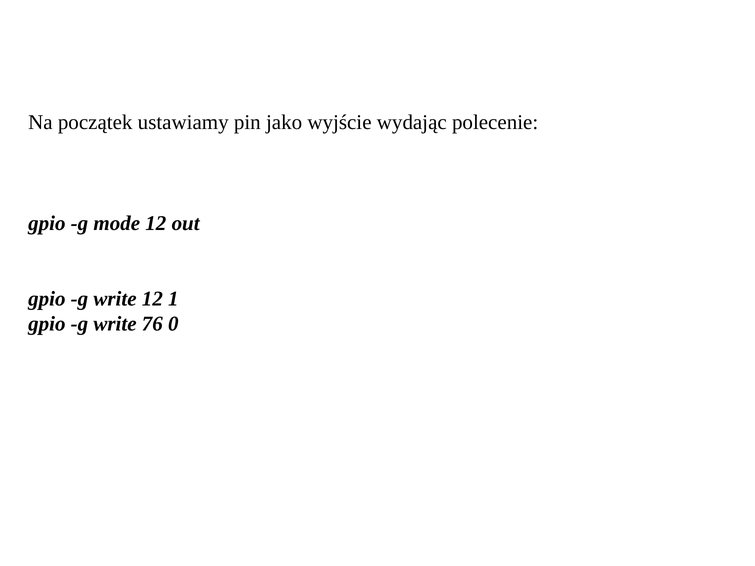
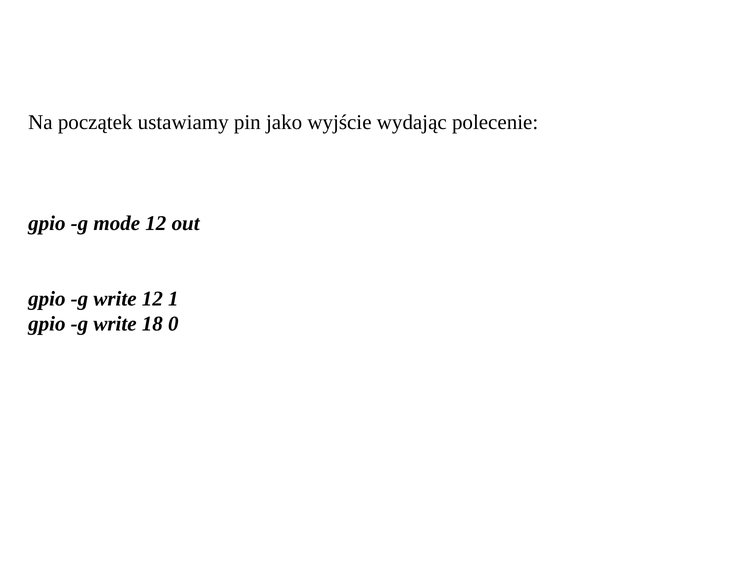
76: 76 -> 18 (152, 324)
